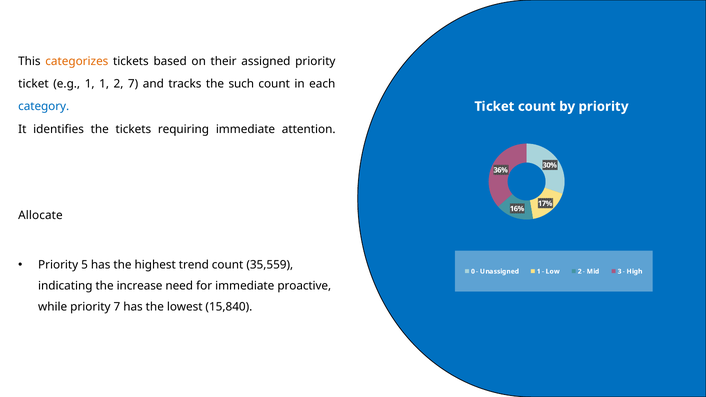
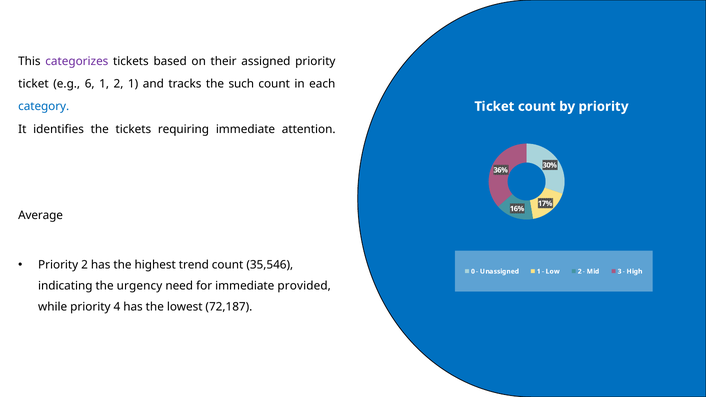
categorizes colour: orange -> purple (77, 61)
e.g 1: 1 -> 6 (90, 84)
2 7: 7 -> 1 (133, 84)
Allocate: Allocate -> Average (41, 215)
Priority 5: 5 -> 2 (85, 265)
35,559: 35,559 -> 35,546 (270, 265)
increase: increase -> urgency (139, 286)
proactive: proactive -> provided (304, 286)
priority 7: 7 -> 4 (117, 307)
15,840: 15,840 -> 72,187 (229, 307)
